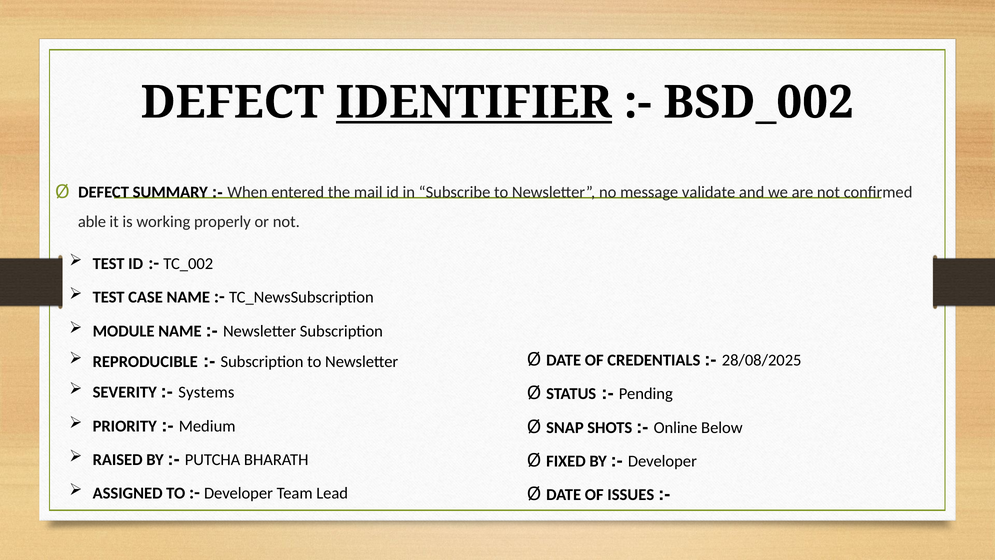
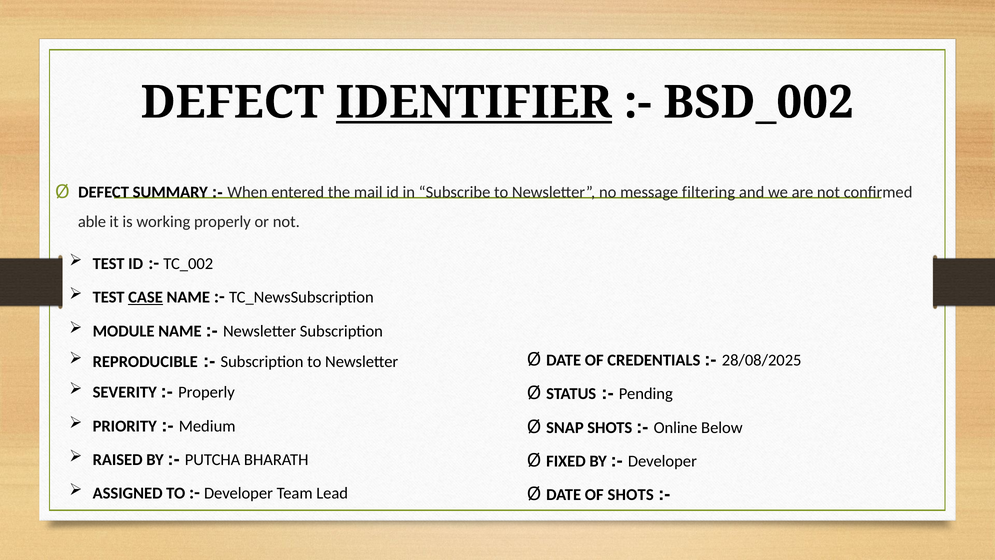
validate: validate -> filtering (709, 192)
CASE underline: none -> present (146, 297)
Systems: Systems -> Properly (206, 392)
OF ISSUES: ISSUES -> SHOTS (631, 495)
